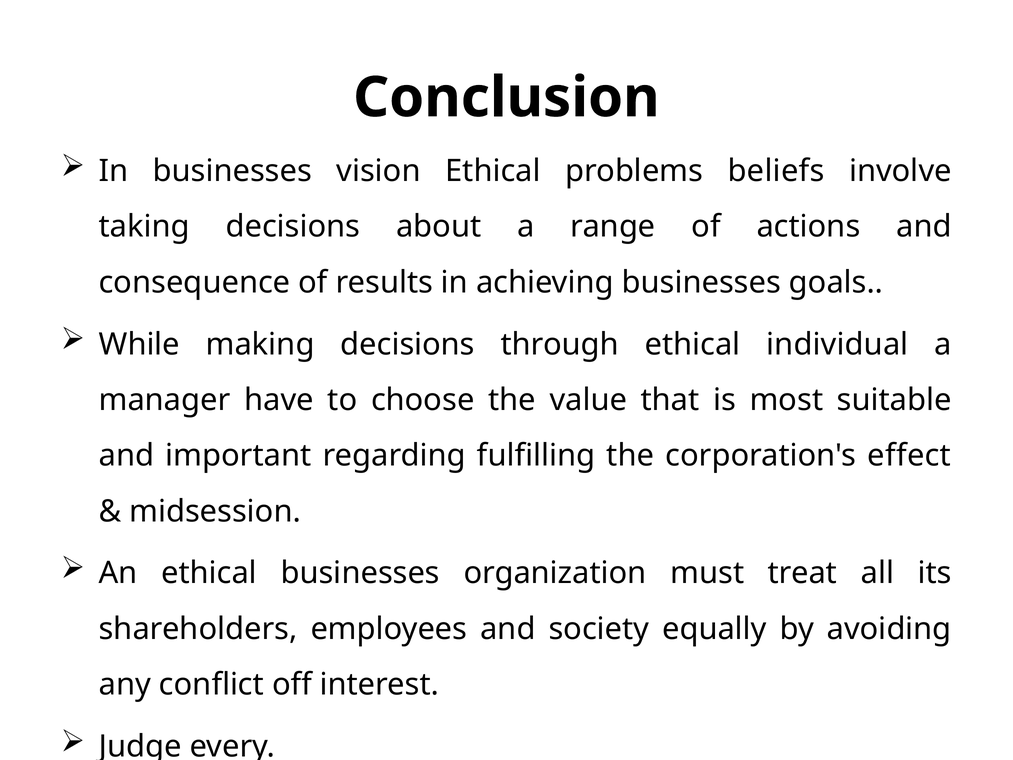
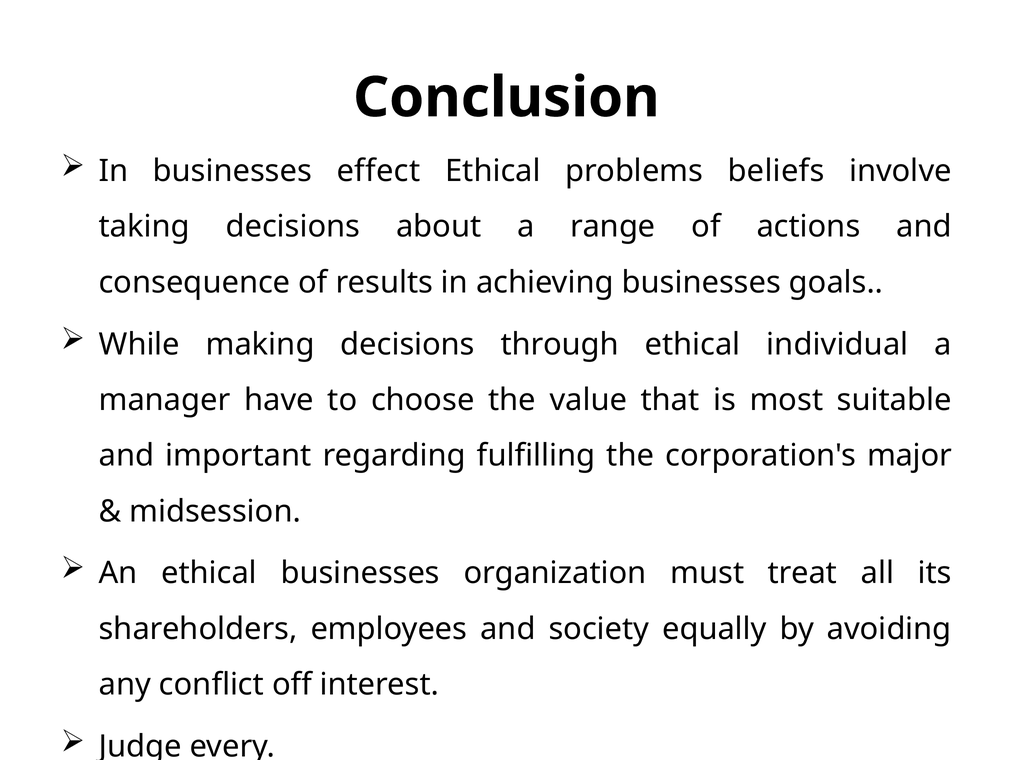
vision: vision -> effect (378, 171)
effect: effect -> major (910, 456)
